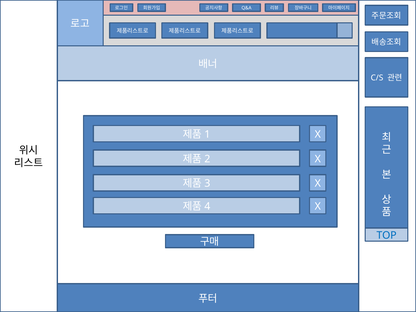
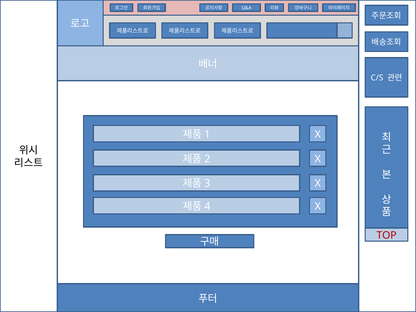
TOP colour: blue -> red (387, 235)
